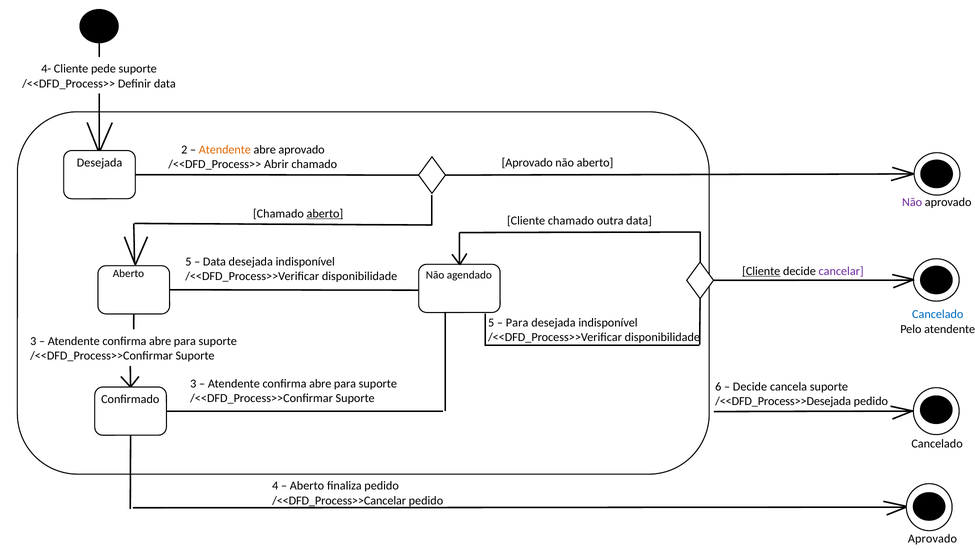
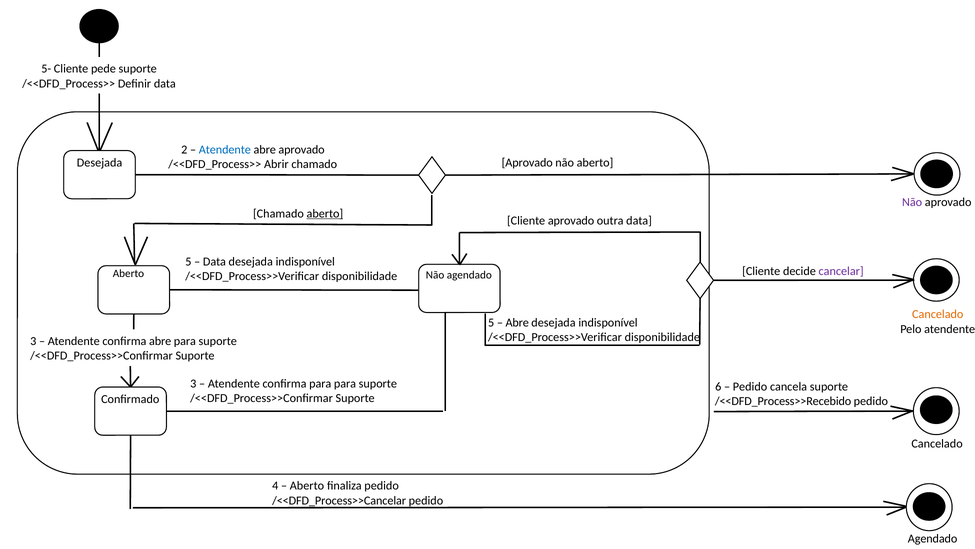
4-: 4- -> 5- (46, 69)
Atendente colour: orange -> blue (225, 149)
Cliente chamado: chamado -> aprovado (571, 221)
Cliente underline: present -> none (761, 271)
Cancelado colour: blue -> orange (938, 314)
Para: Para -> Abre (517, 322)
abre: abre -> para (320, 383)
Decide: Decide -> Pedido (750, 386)
/<<DFD_Process>>Desejada: /<<DFD_Process>>Desejada -> /<<DFD_Process>>Recebido (783, 401)
Aprovado: Aprovado -> Agendado (933, 538)
